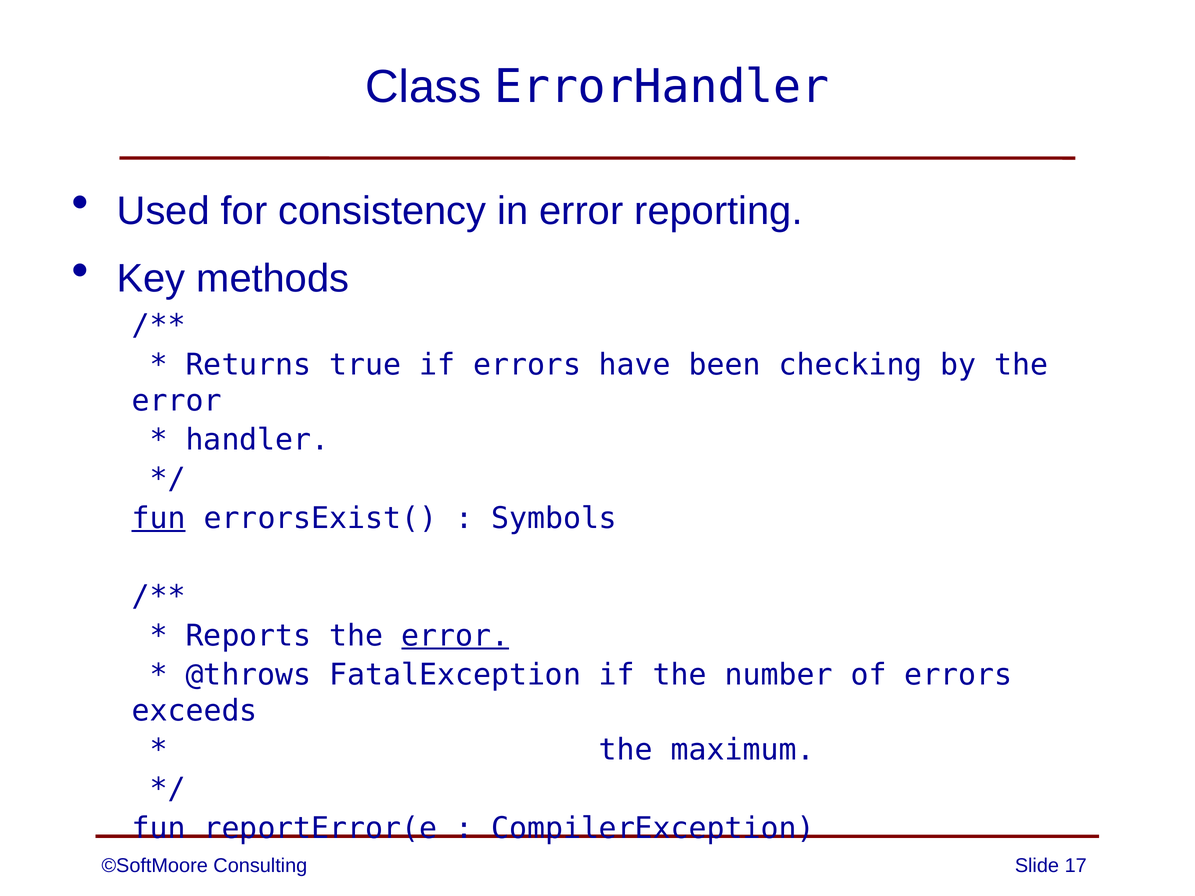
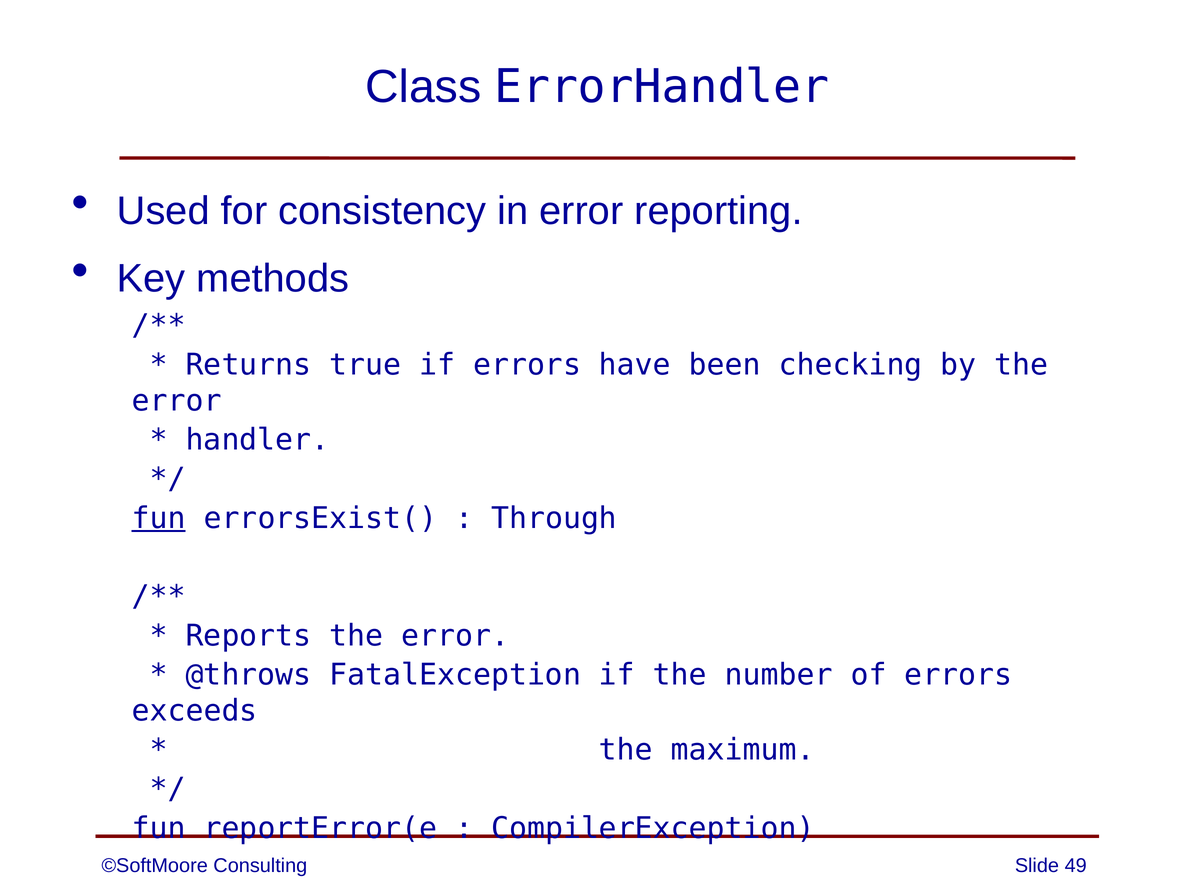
Symbols: Symbols -> Through (554, 518)
error underline: present -> none (455, 636)
17: 17 -> 49 (1076, 866)
